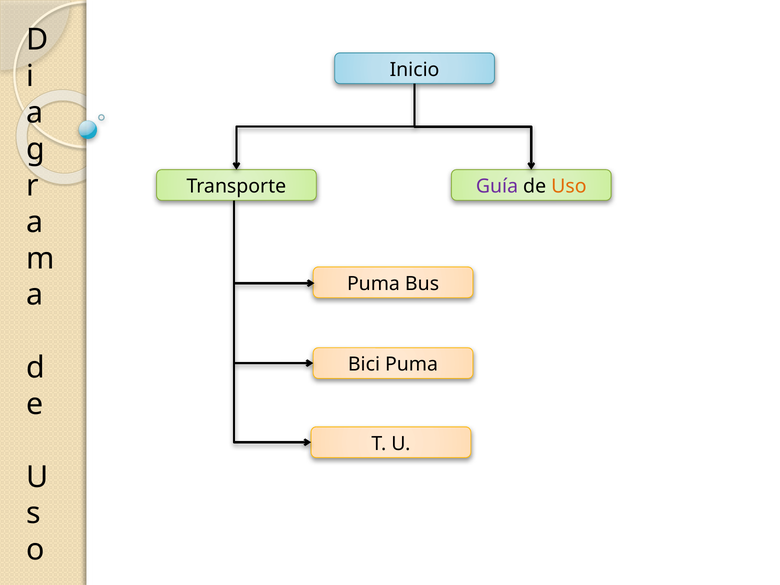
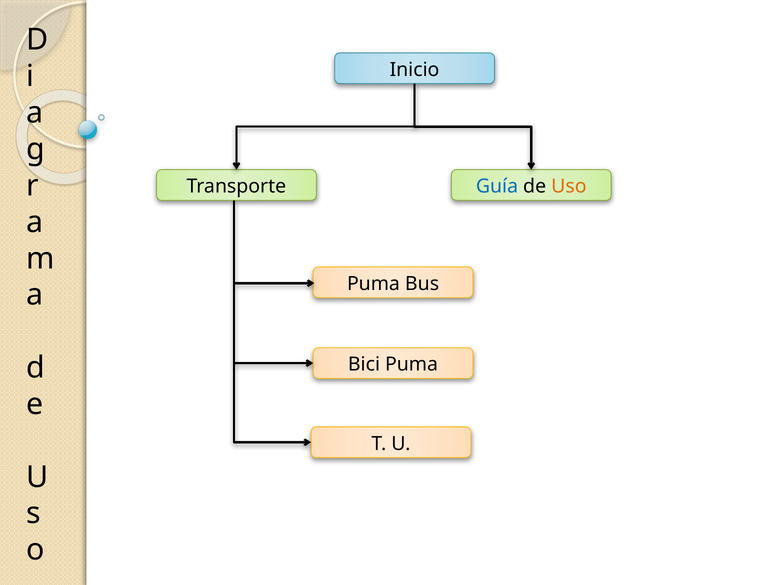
Guía colour: purple -> blue (497, 186)
